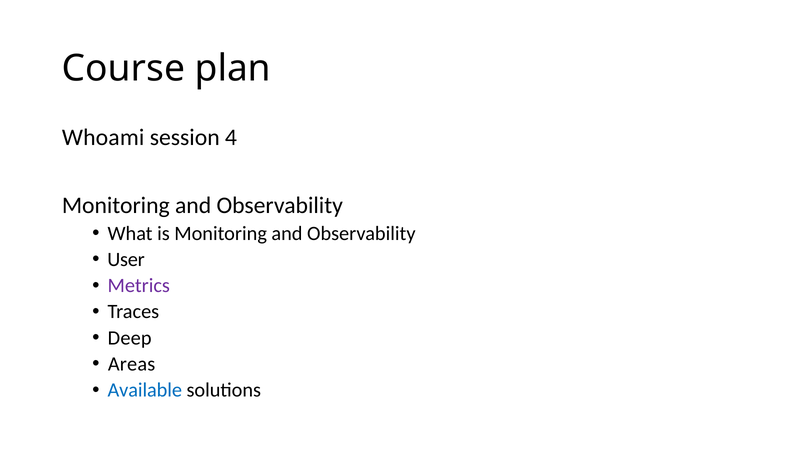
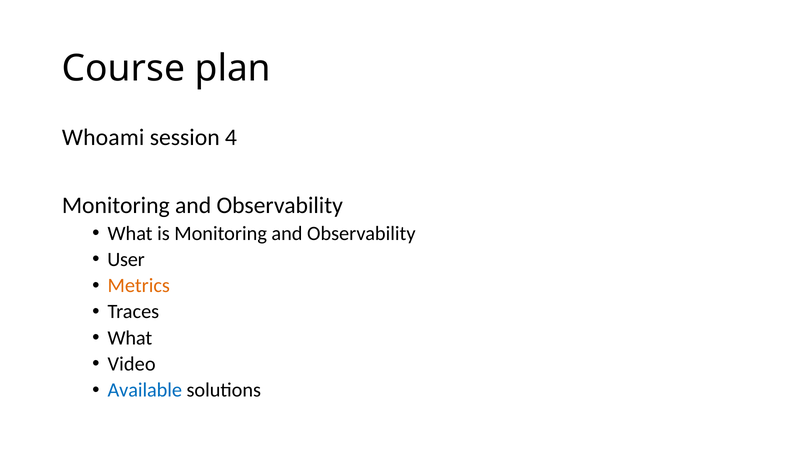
Metrics colour: purple -> orange (139, 285)
Deep: Deep -> What (130, 338)
Areas: Areas -> Video (132, 364)
